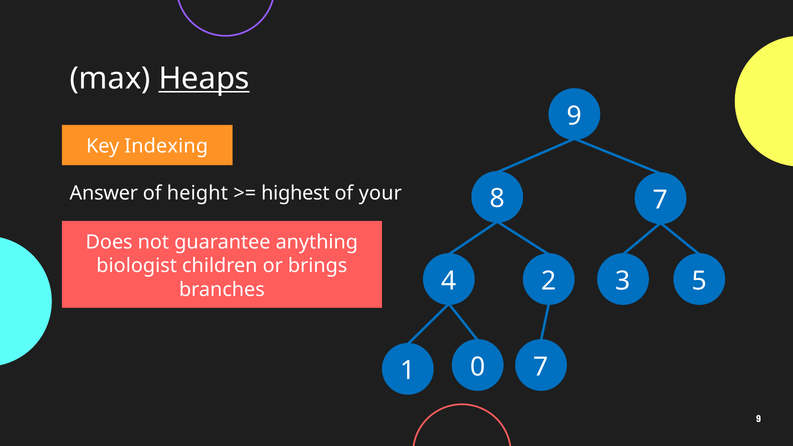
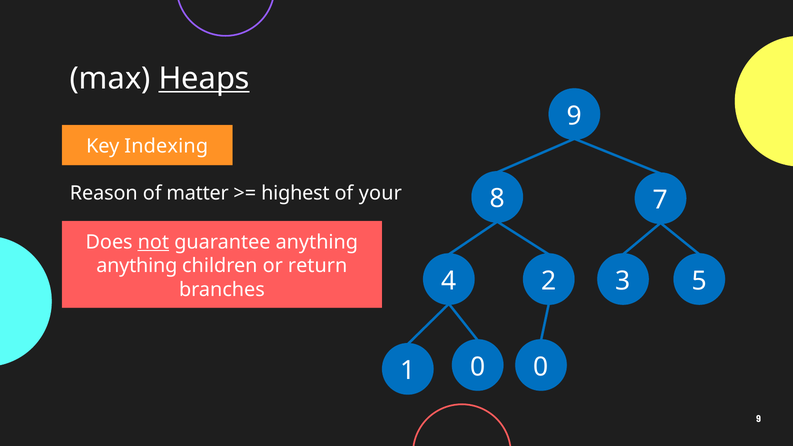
Answer: Answer -> Reason (104, 193)
height: height -> matter (198, 193)
not underline: none -> present (153, 242)
biologist: biologist -> anything (137, 266)
brings: brings -> return (318, 266)
1 7: 7 -> 0 (541, 367)
